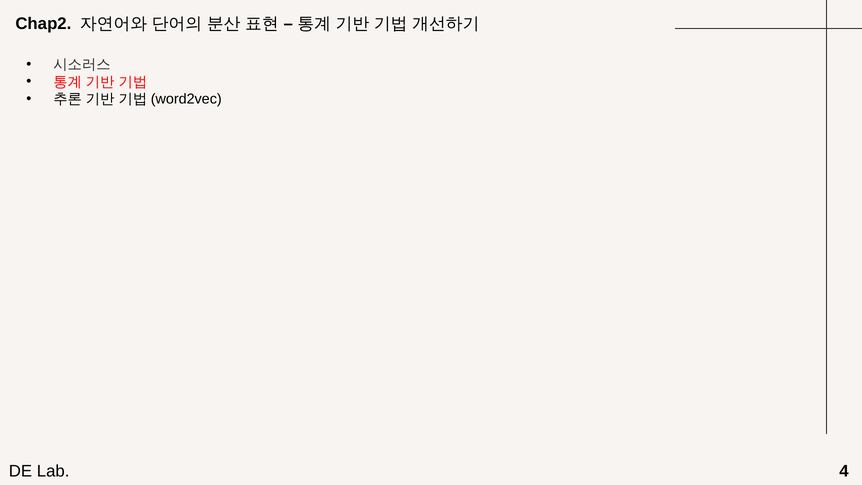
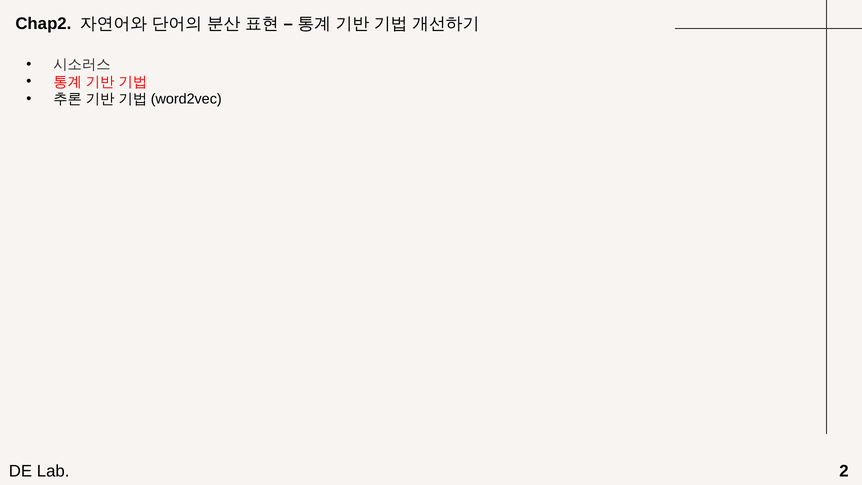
4: 4 -> 2 (844, 471)
